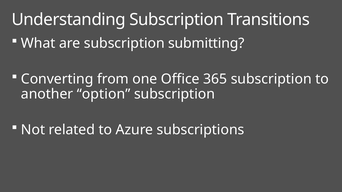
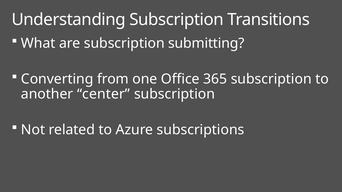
option: option -> center (104, 94)
